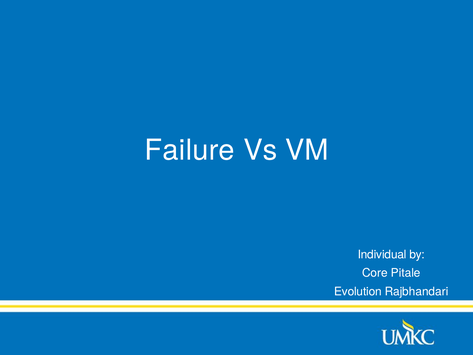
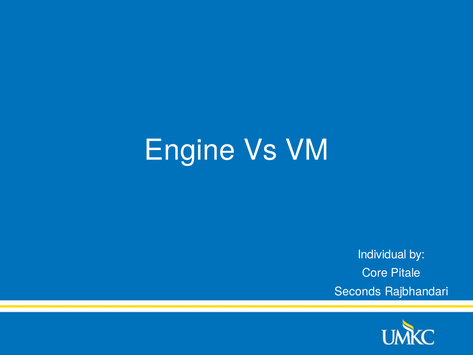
Failure: Failure -> Engine (190, 150)
Evolution: Evolution -> Seconds (358, 291)
